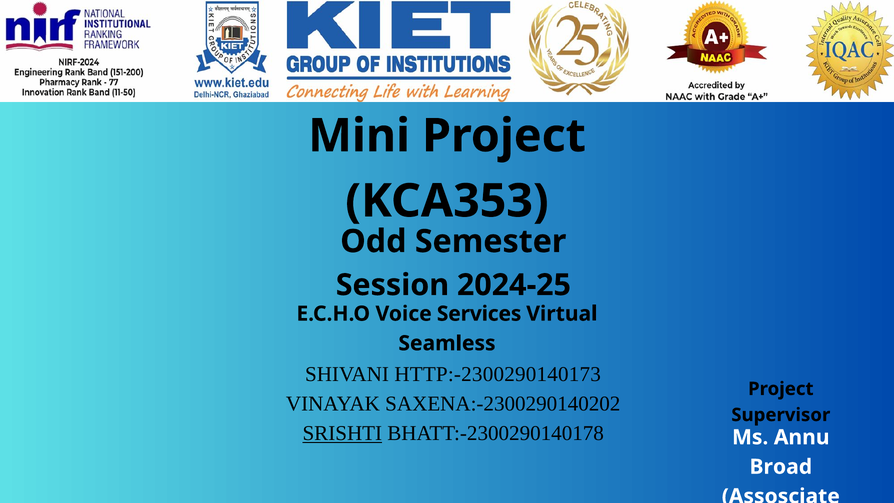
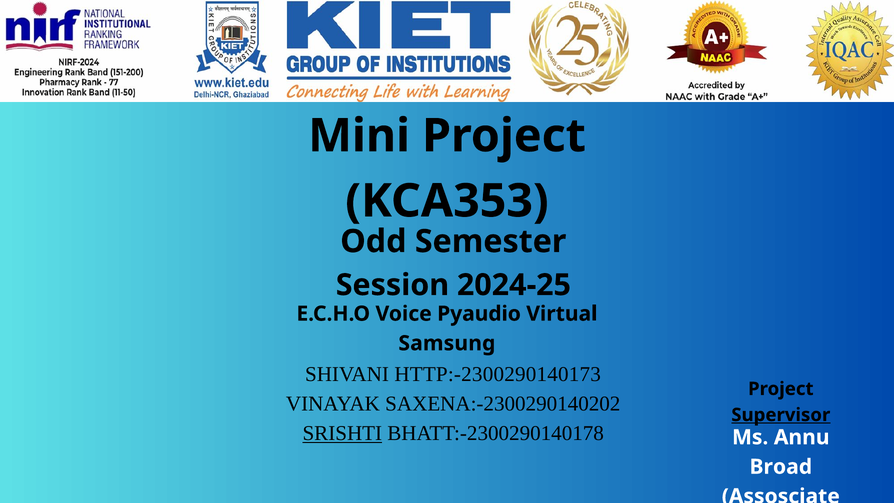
Services: Services -> Pyaudio (479, 314)
Seamless: Seamless -> Samsung (447, 343)
Supervisor underline: none -> present (781, 415)
